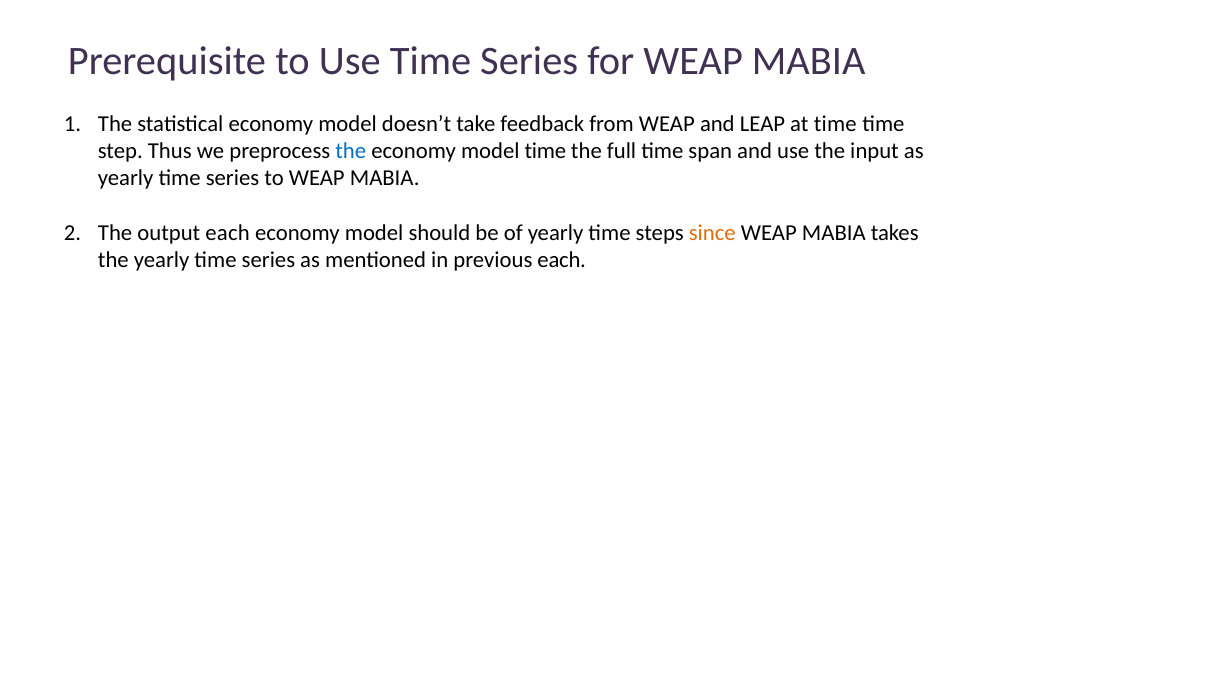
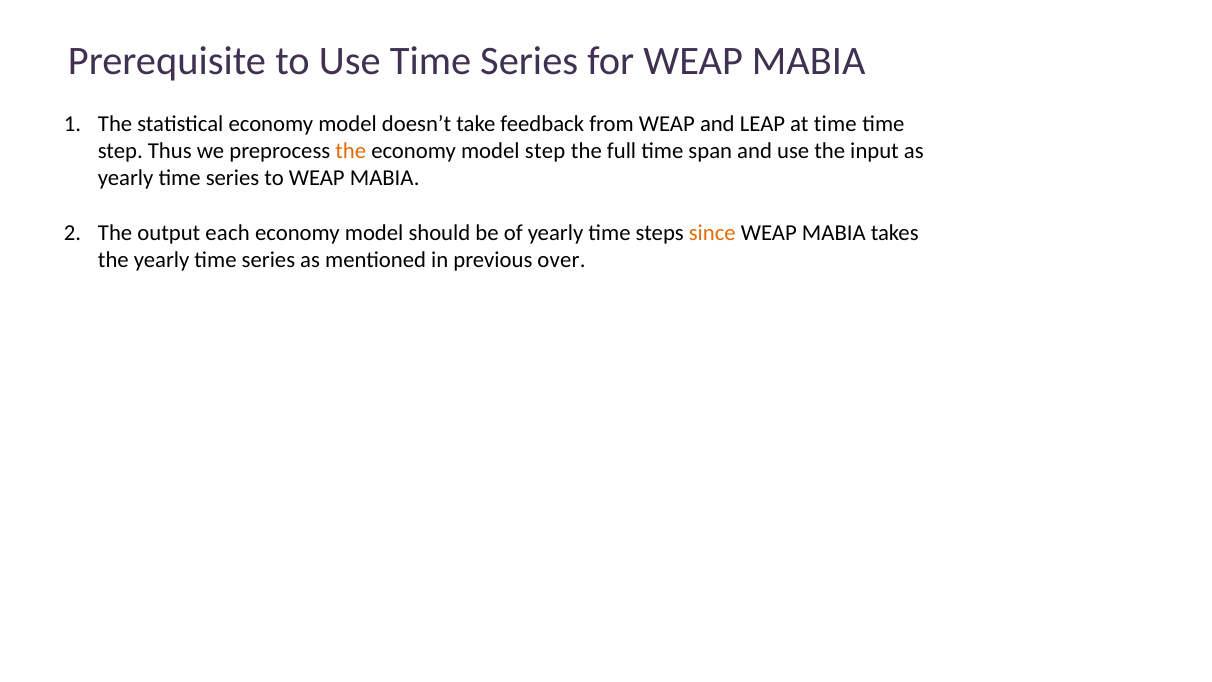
the colour: blue -> orange (351, 151)
model time: time -> step (545, 151)
previous each: each -> over (561, 260)
